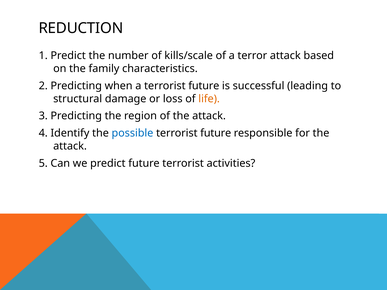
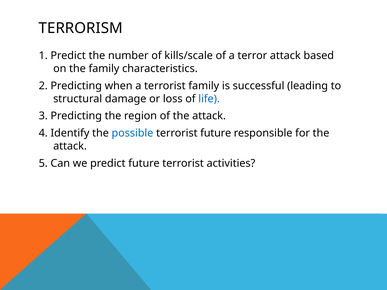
REDUCTION: REDUCTION -> TERRORISM (81, 28)
a terrorist future: future -> family (204, 86)
life colour: orange -> blue (209, 99)
